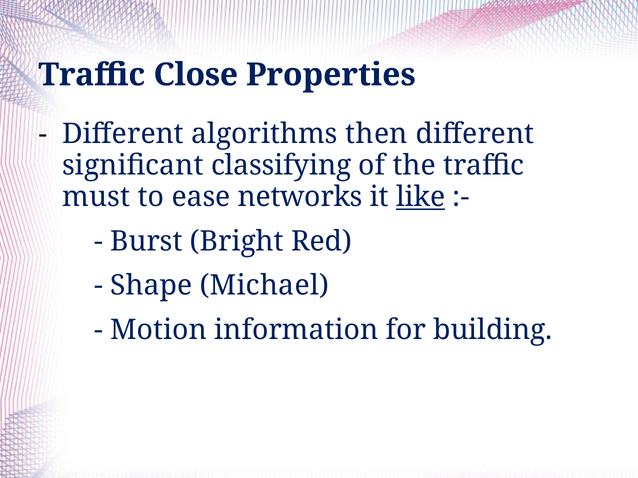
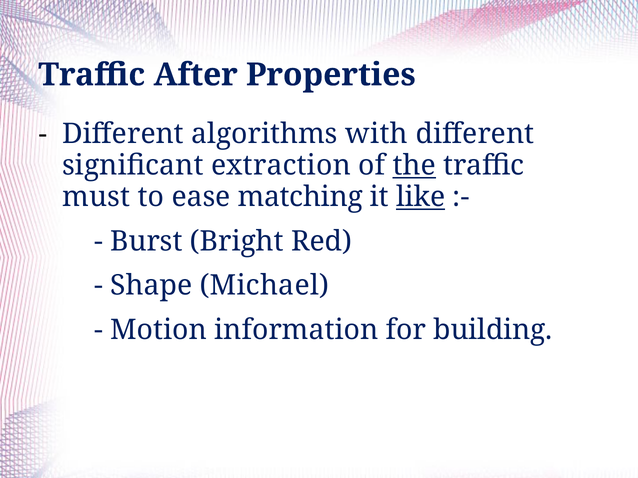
Close: Close -> After (196, 75)
then: then -> with (377, 134)
classifying: classifying -> extraction (281, 166)
the underline: none -> present (414, 166)
networks: networks -> matching (300, 197)
